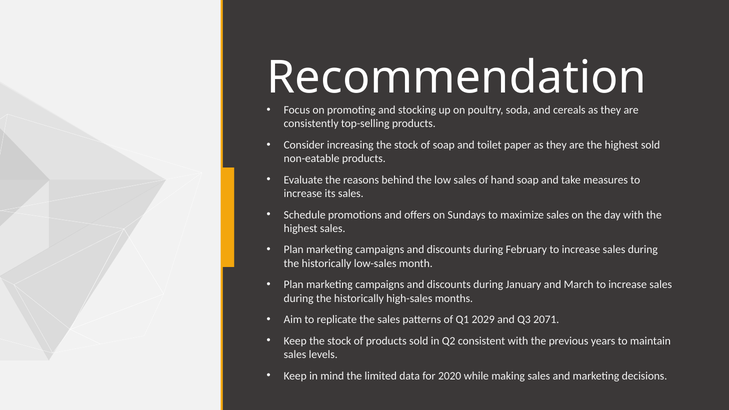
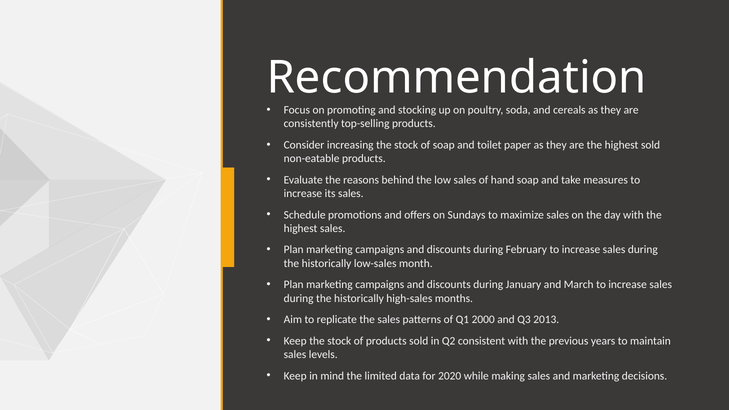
2029: 2029 -> 2000 (483, 320)
2071: 2071 -> 2013 (546, 320)
